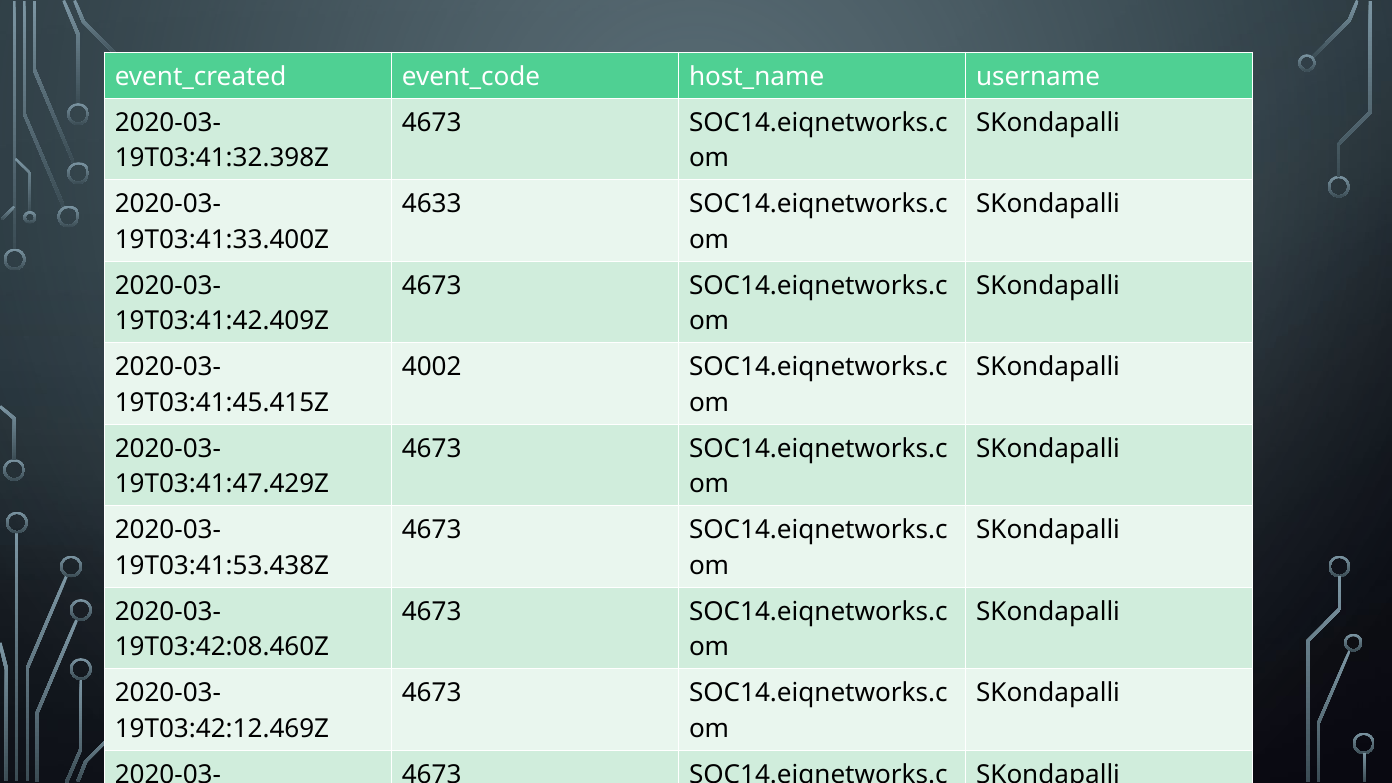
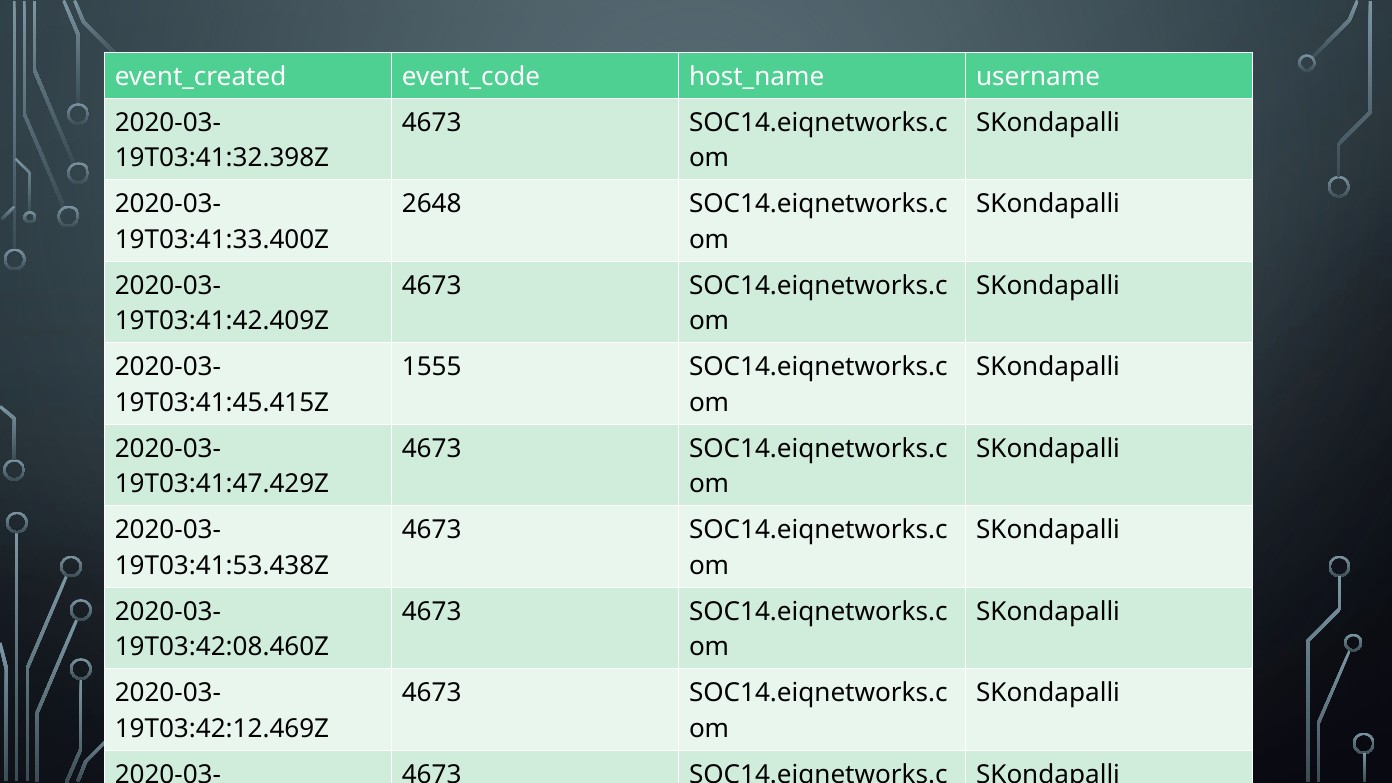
4633: 4633 -> 2648 (432, 204)
4002: 4002 -> 1555 (432, 367)
